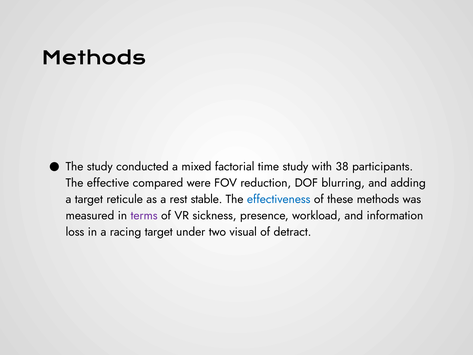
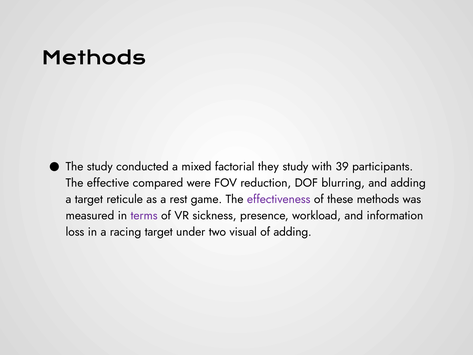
time: time -> they (268, 167)
38: 38 -> 39 (342, 167)
stable: stable -> game (206, 199)
effectiveness colour: blue -> purple (279, 199)
of detract: detract -> adding (293, 232)
